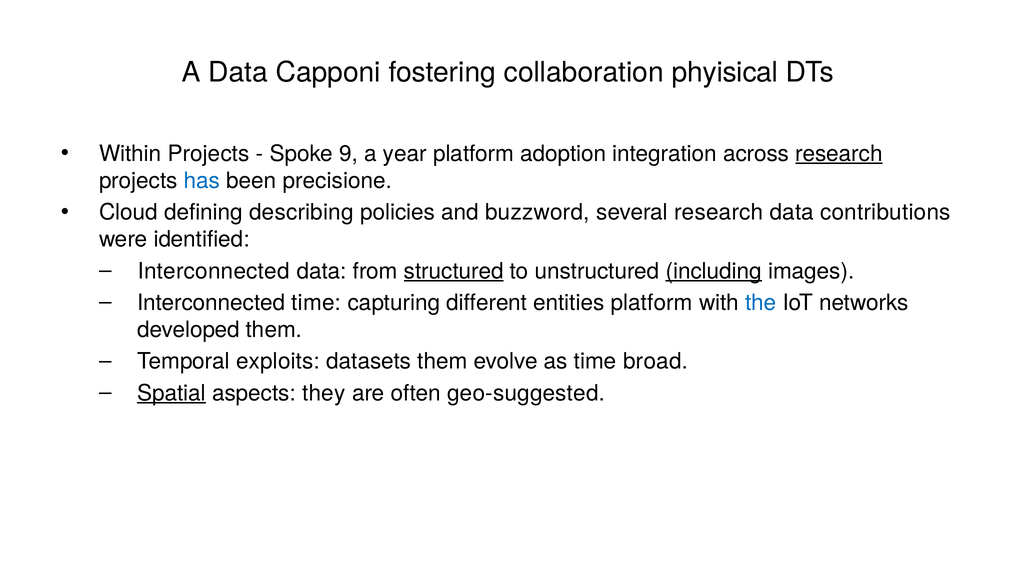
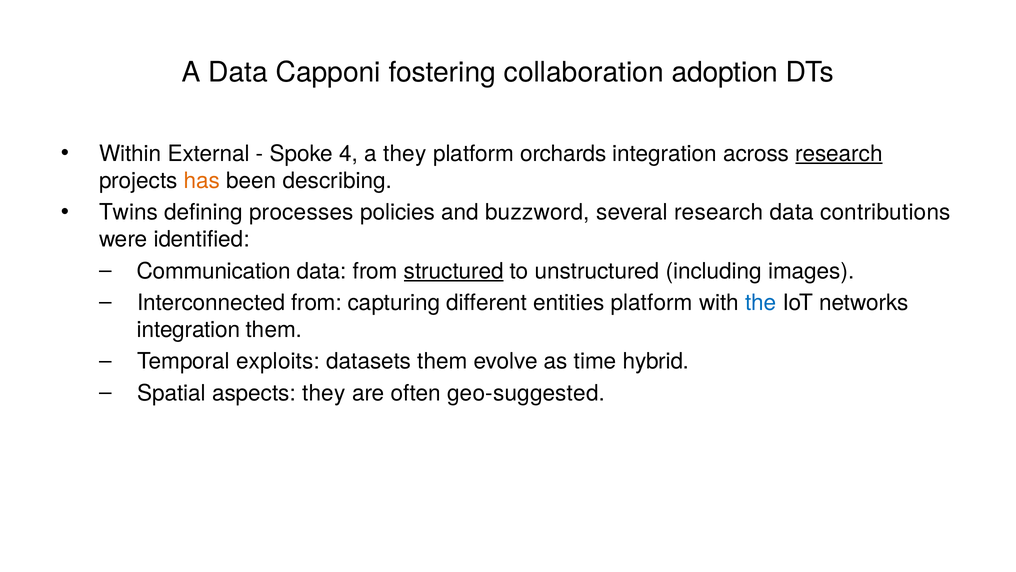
phyisical: phyisical -> adoption (725, 72)
Within Projects: Projects -> External (209, 154)
9: 9 -> 4 (348, 154)
a year: year -> they (405, 154)
adoption: adoption -> orchards (563, 154)
has colour: blue -> orange (202, 181)
precisione: precisione -> describing (337, 181)
Cloud: Cloud -> Twins (128, 212)
describing: describing -> processes (301, 212)
Interconnected: Interconnected -> Communication (214, 271)
including underline: present -> none (714, 271)
Interconnected time: time -> from (317, 303)
developed: developed -> integration (189, 330)
broad: broad -> hybrid (656, 361)
Spatial underline: present -> none (172, 393)
